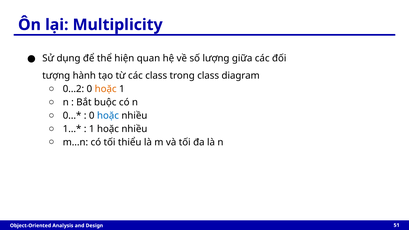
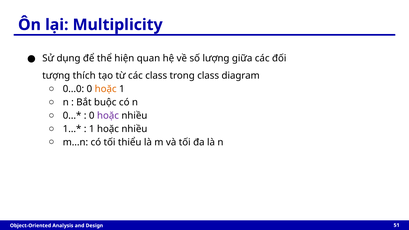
hành: hành -> thích (84, 76)
0...2: 0...2 -> 0...0 (73, 89)
hoặc colour: blue -> purple (108, 116)
